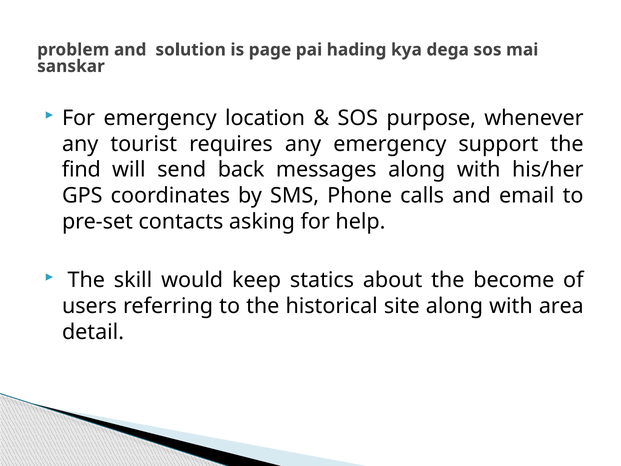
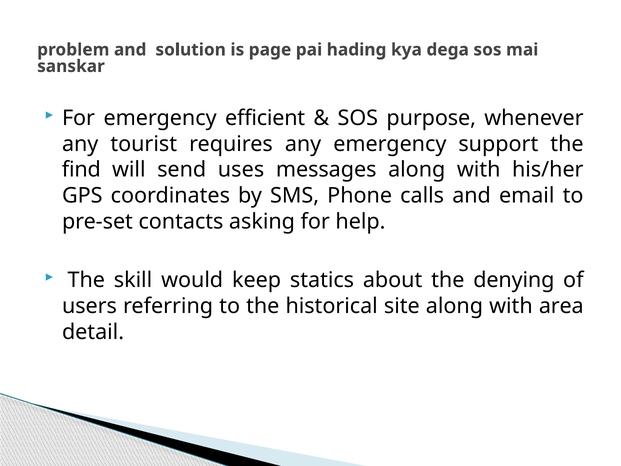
location: location -> efficient (265, 118)
back: back -> uses (241, 170)
become: become -> denying (514, 280)
